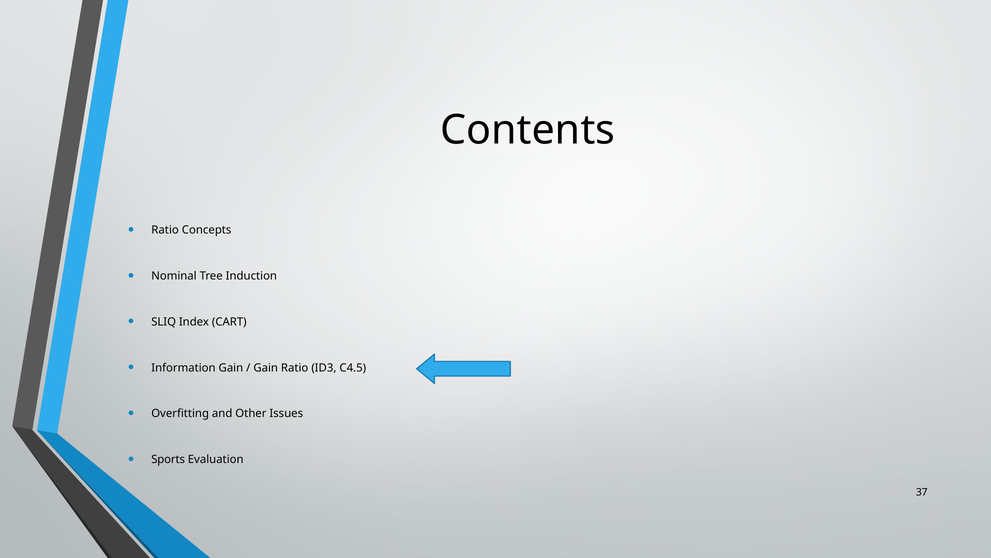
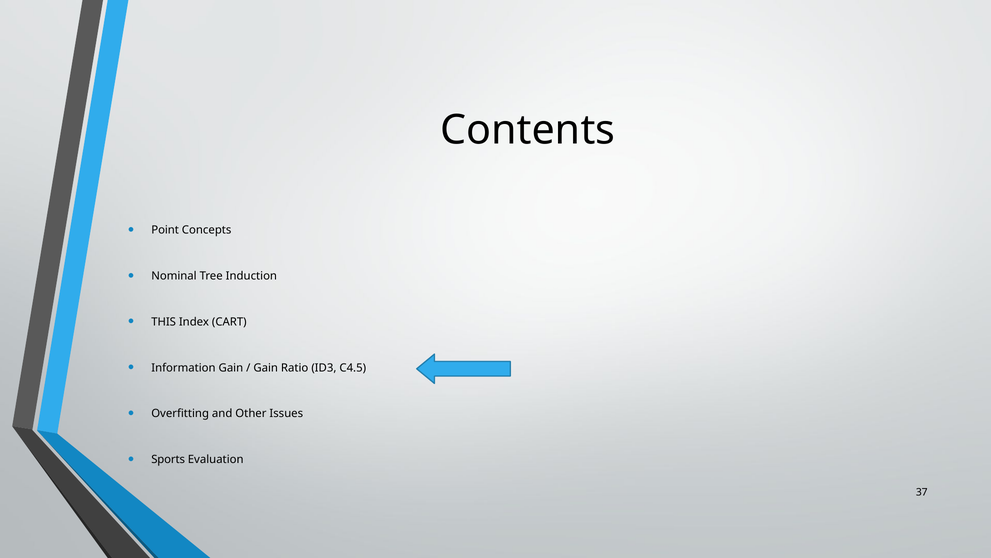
Ratio: Ratio -> Point (165, 230)
SLIQ: SLIQ -> THIS (164, 322)
